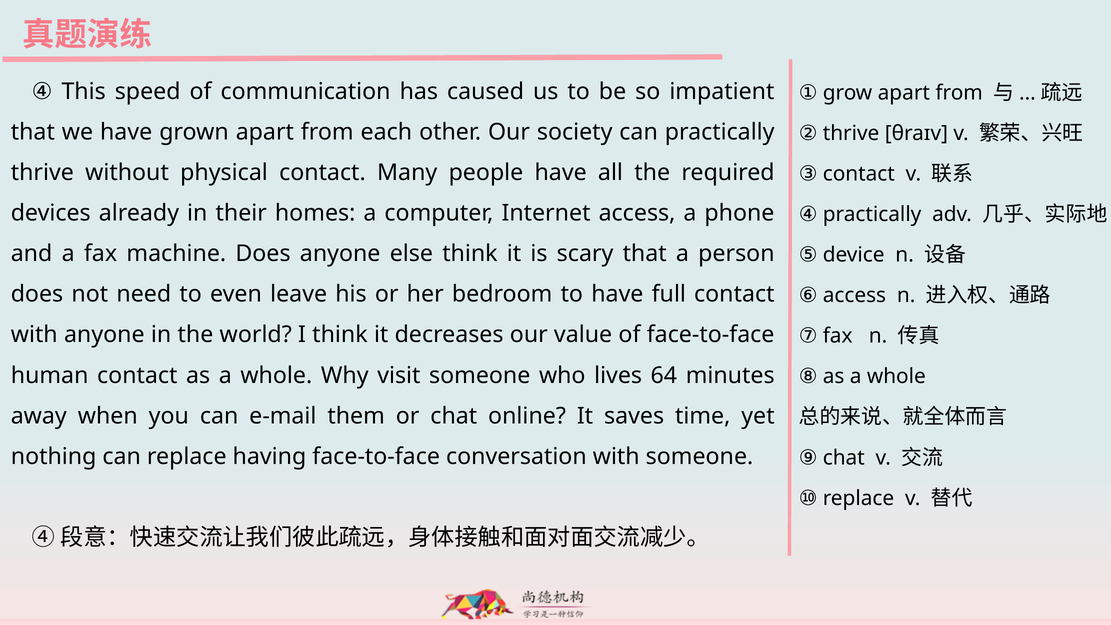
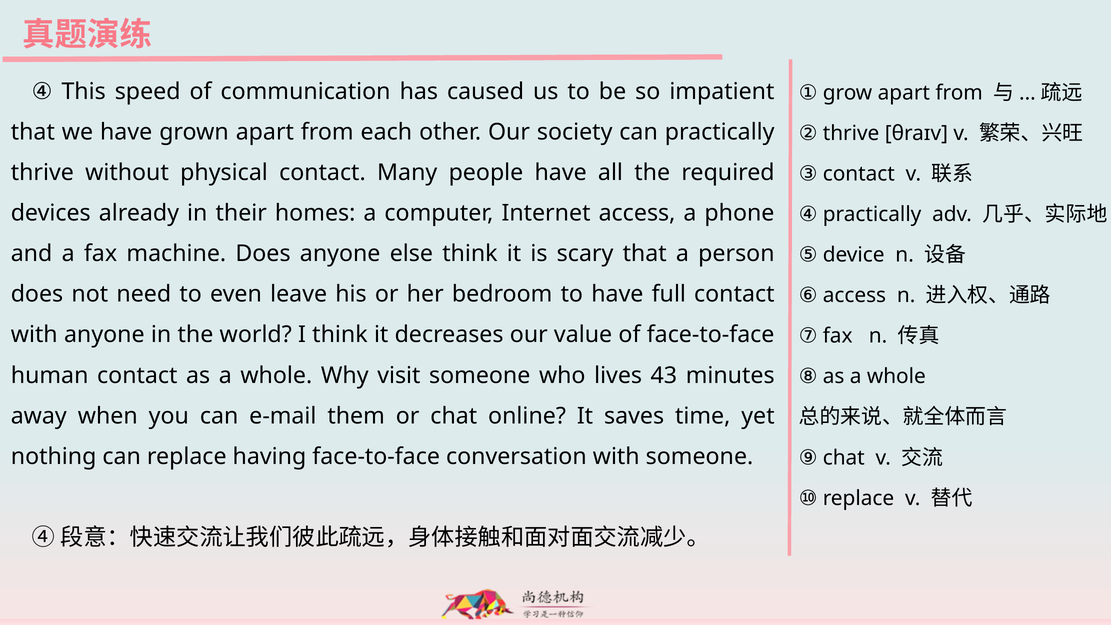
64: 64 -> 43 (664, 375)
